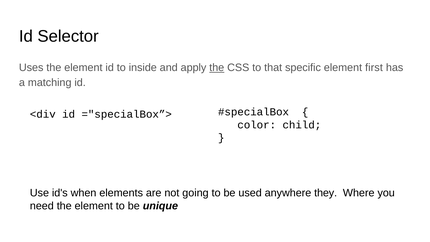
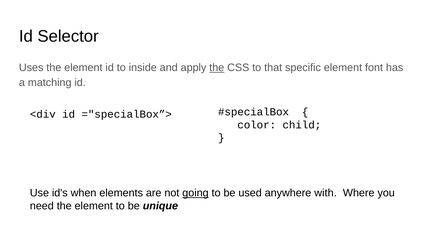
first: first -> font (374, 68)
going underline: none -> present (195, 193)
they: they -> with (326, 193)
